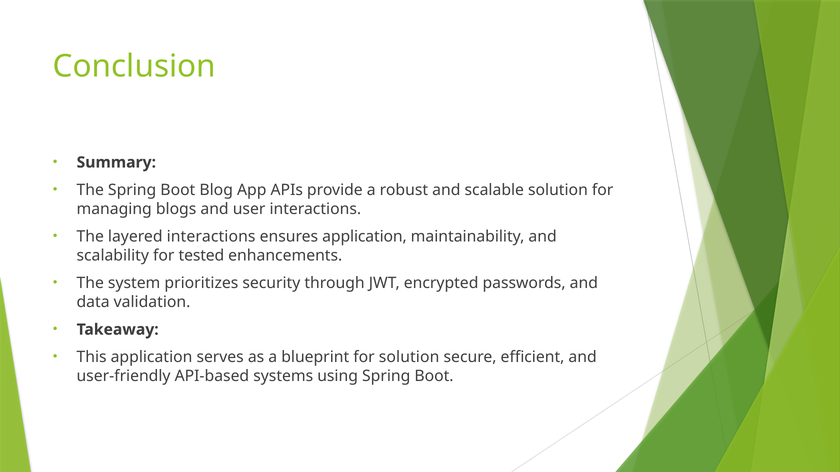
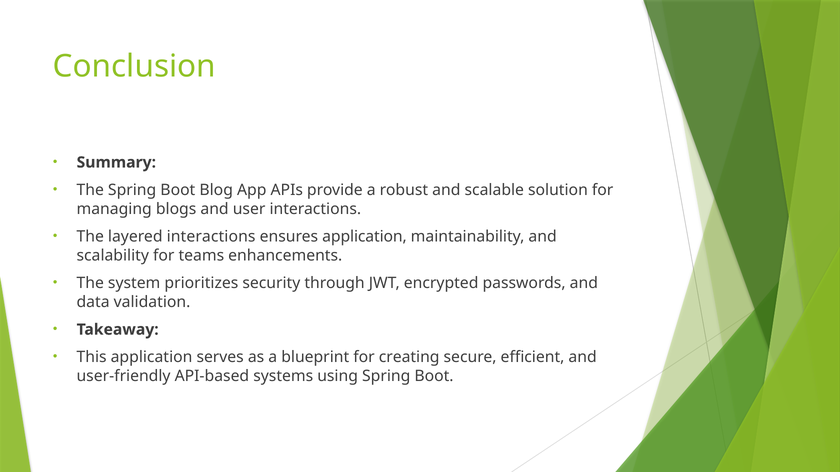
tested: tested -> teams (201, 256)
for solution: solution -> creating (409, 358)
